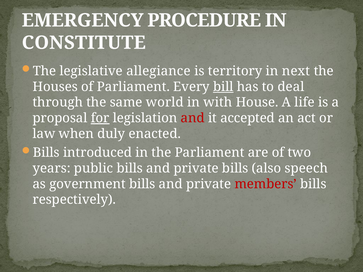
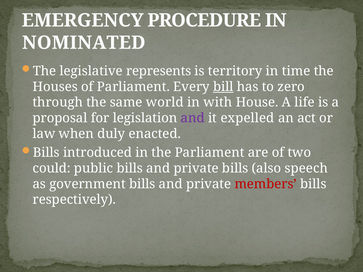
CONSTITUTE: CONSTITUTE -> NOMINATED (84, 43)
allegiance: allegiance -> represents (159, 71)
next: next -> time (296, 71)
deal: deal -> zero (291, 87)
for underline: present -> none (100, 118)
and colour: red -> purple (193, 118)
accepted: accepted -> expelled (247, 118)
years: years -> could (52, 168)
